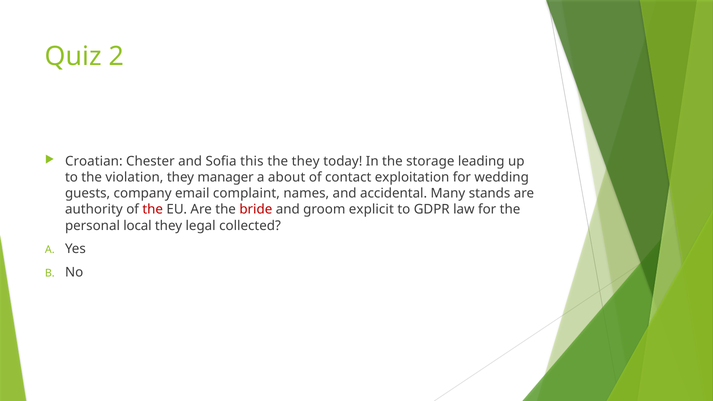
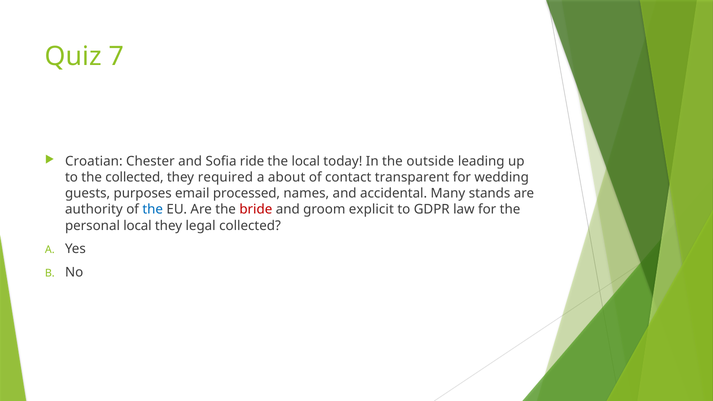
2: 2 -> 7 (116, 56)
this: this -> ride (252, 161)
the they: they -> local (306, 161)
storage: storage -> outside (430, 161)
the violation: violation -> collected (135, 178)
manager: manager -> required (225, 178)
exploitation: exploitation -> transparent (412, 178)
company: company -> purposes (143, 194)
complaint: complaint -> processed (246, 194)
the colour: red -> blue (153, 210)
